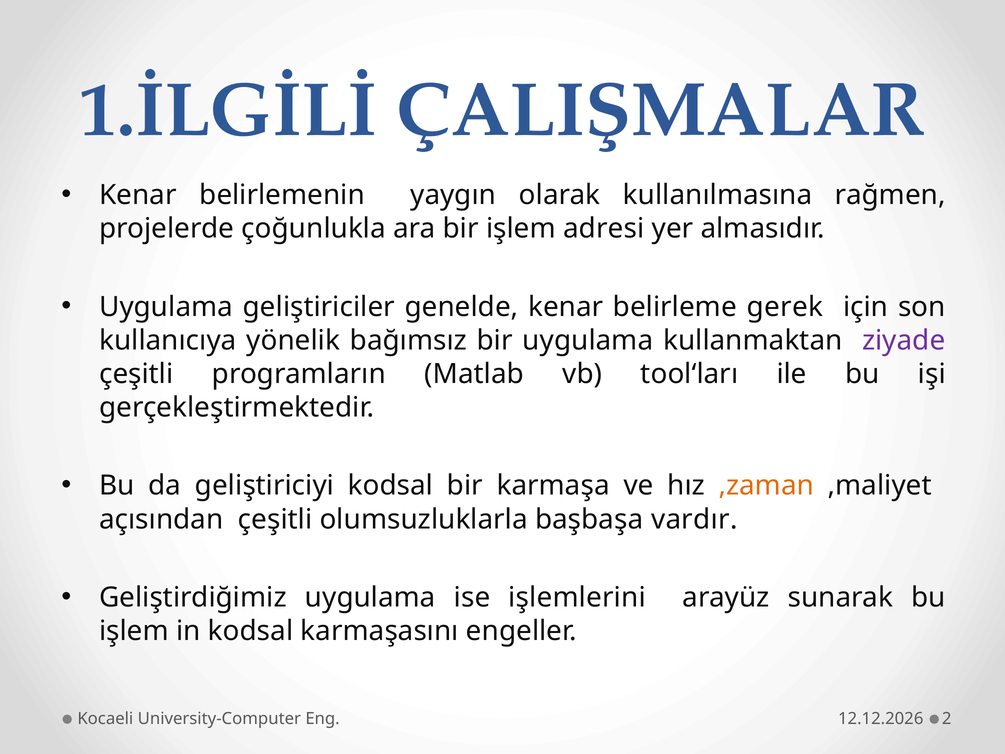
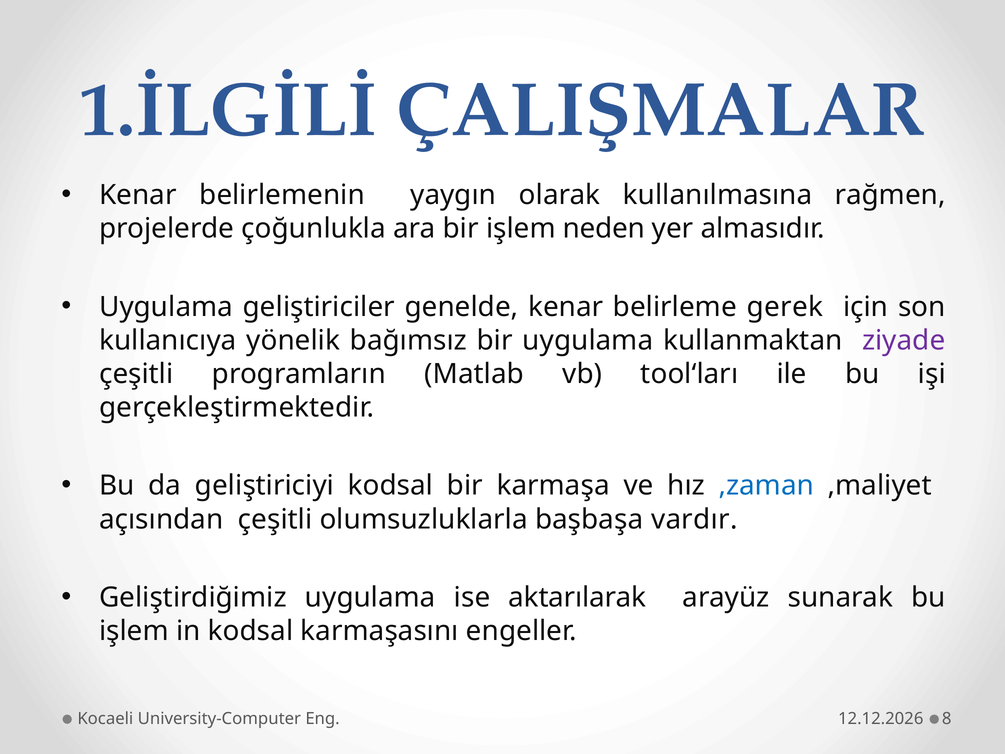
adresi: adresi -> neden (604, 228)
,zaman colour: orange -> blue (766, 486)
işlemlerini: işlemlerini -> aktarılarak (577, 597)
2: 2 -> 8 (947, 718)
